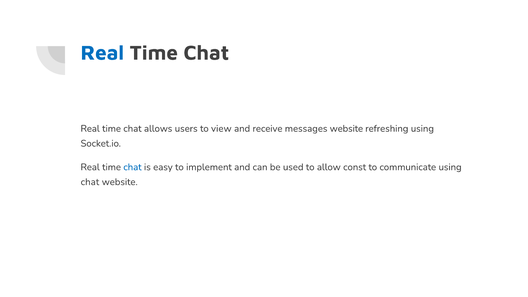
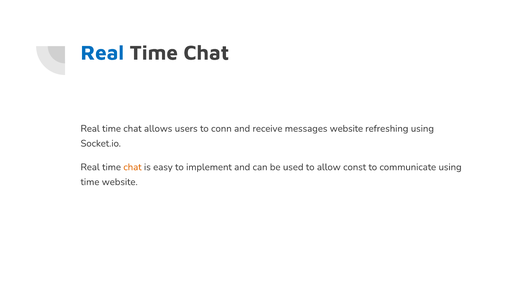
view: view -> conn (221, 129)
chat colour: blue -> orange (132, 167)
chat: chat -> time (90, 182)
